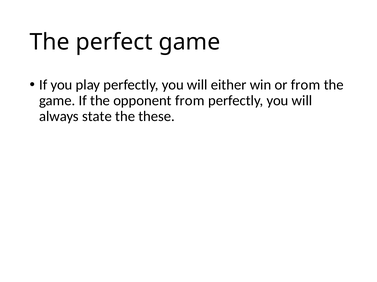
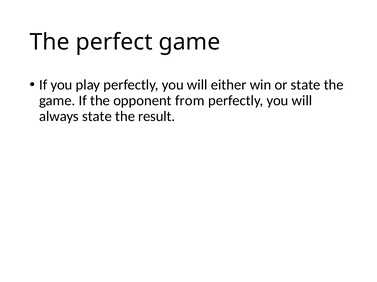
or from: from -> state (306, 85)
these: these -> result (157, 117)
